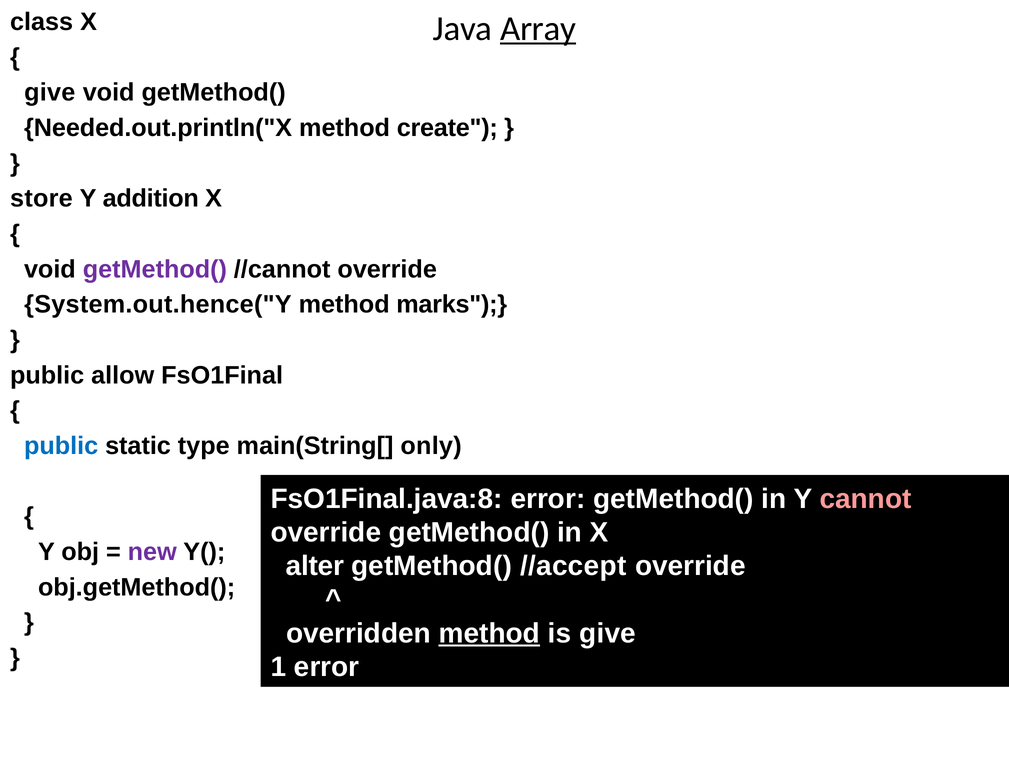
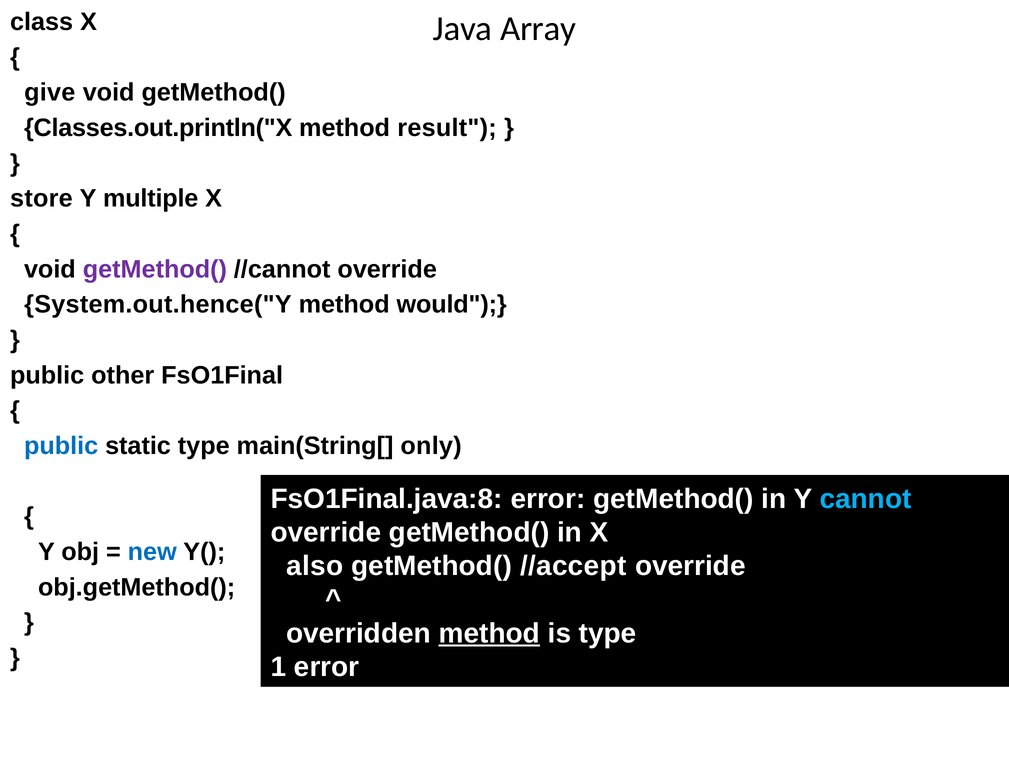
Array underline: present -> none (538, 28)
Needed.out.println("X: Needed.out.println("X -> Classes.out.println("X (158, 128)
create: create -> result (447, 128)
addition: addition -> multiple (151, 199)
marks: marks -> would (452, 304)
allow: allow -> other (123, 375)
cannot colour: pink -> light blue (866, 499)
new colour: purple -> blue (152, 552)
alter: alter -> also (315, 566)
is give: give -> type (608, 633)
